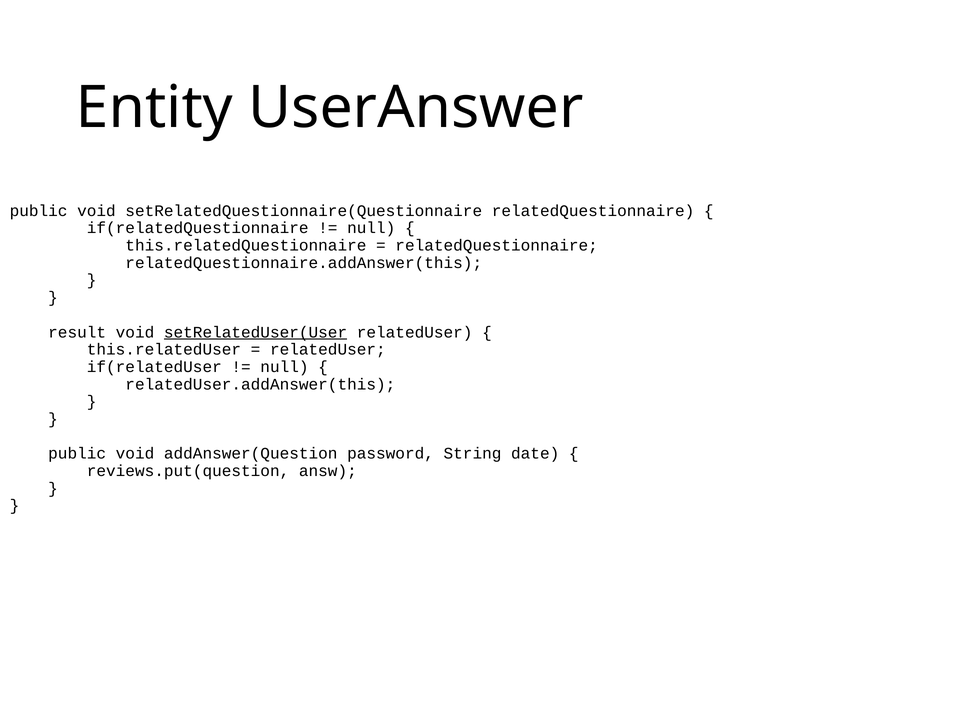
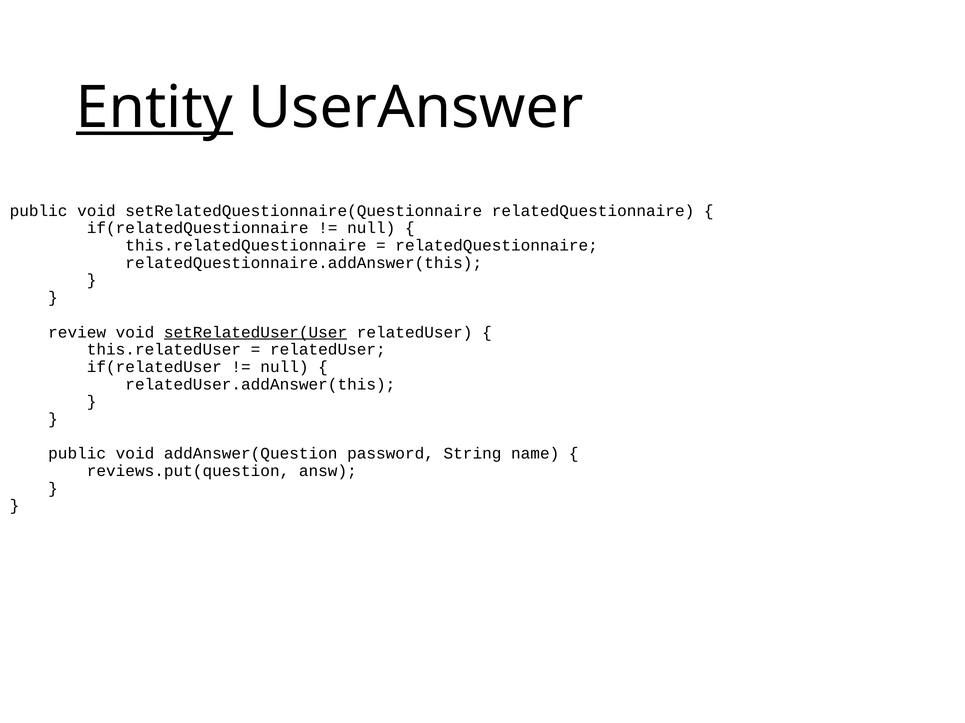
Entity underline: none -> present (154, 108)
result: result -> review (77, 333)
date: date -> name (535, 454)
